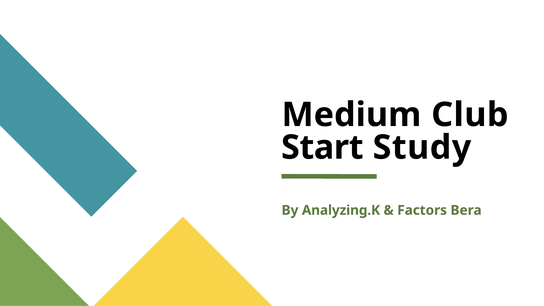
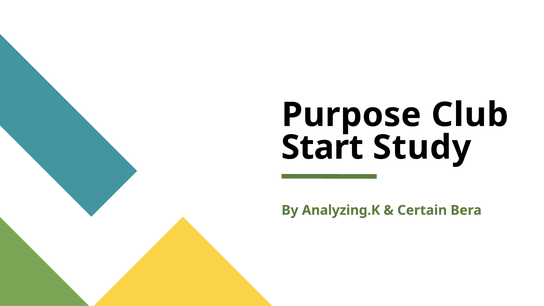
Medium: Medium -> Purpose (351, 115)
Factors: Factors -> Certain (422, 210)
